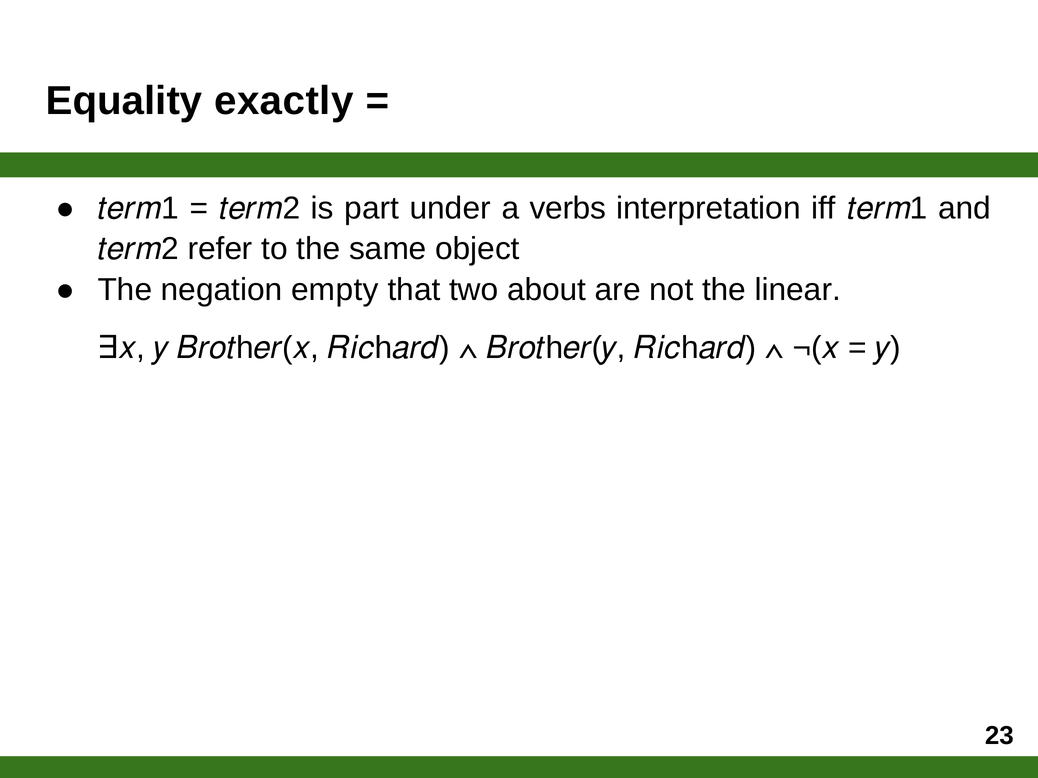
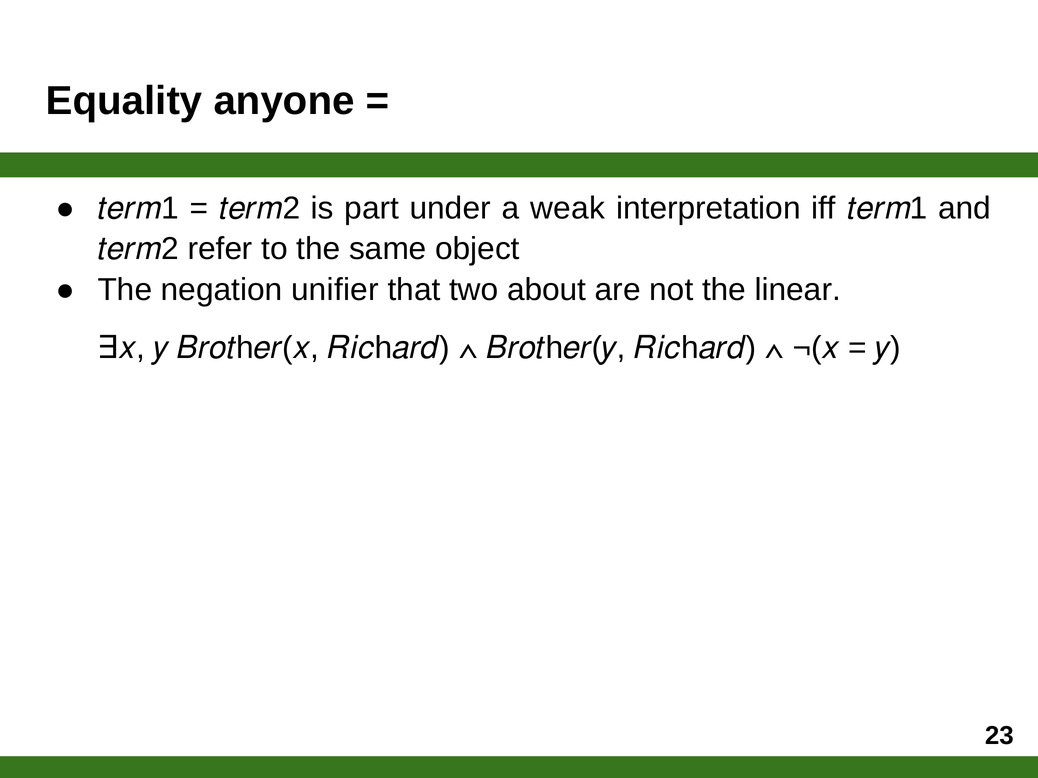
exactly: exactly -> anyone (284, 101)
verbs: verbs -> weak (568, 208)
empty: empty -> unifier (335, 290)
